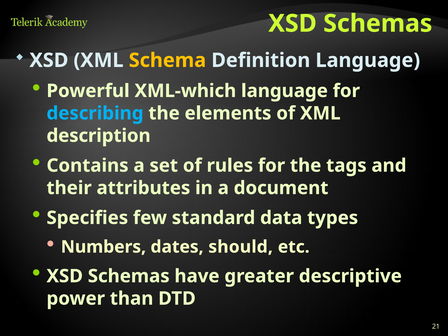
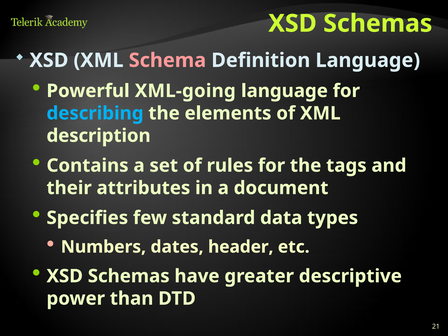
Schema colour: yellow -> pink (167, 60)
XML-which: XML-which -> XML-going (185, 91)
should: should -> header (241, 247)
